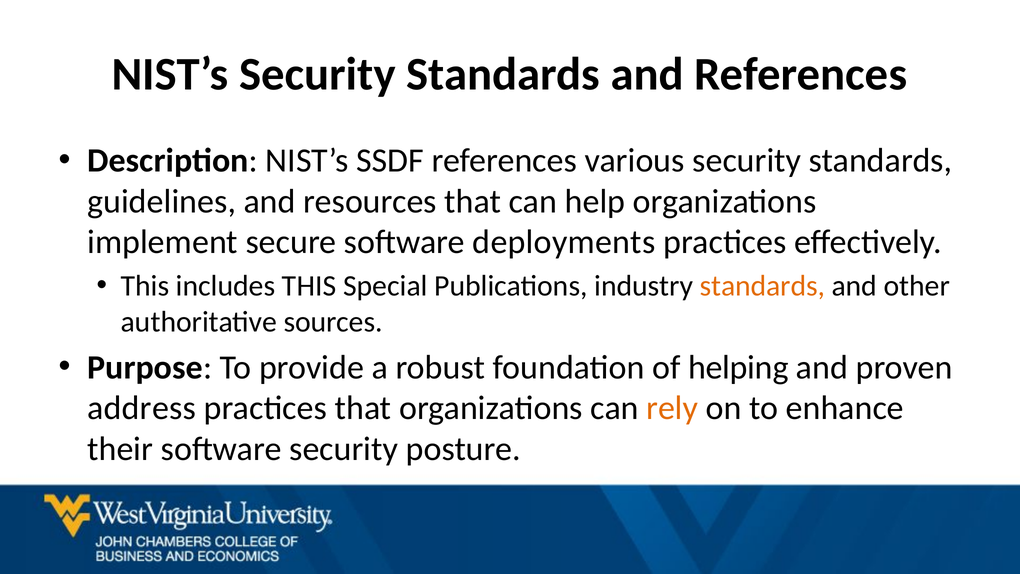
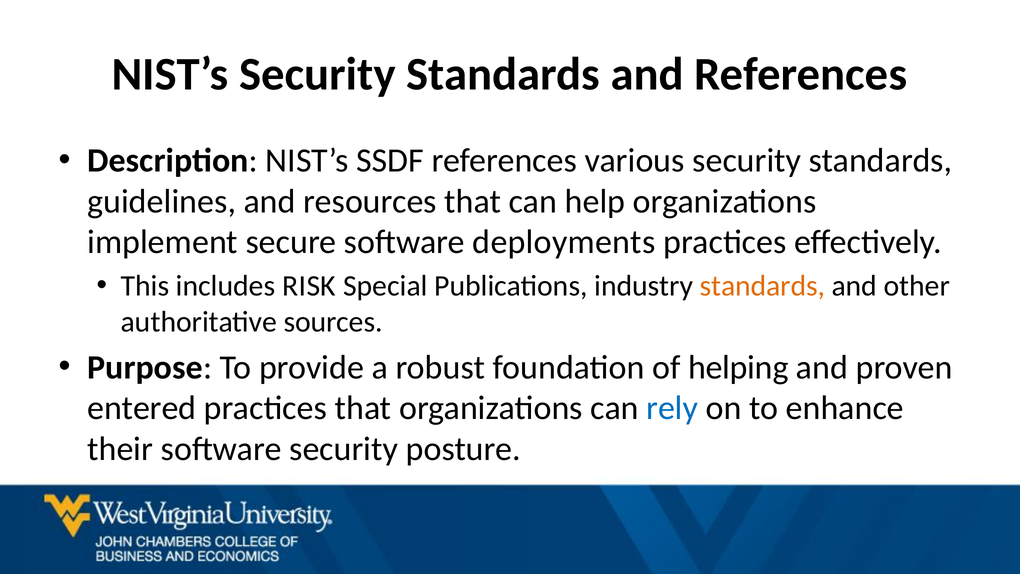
includes THIS: THIS -> RISK (309, 286)
address: address -> entered (142, 408)
rely colour: orange -> blue (672, 408)
